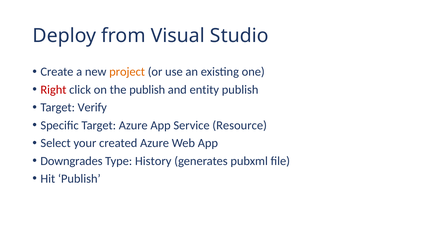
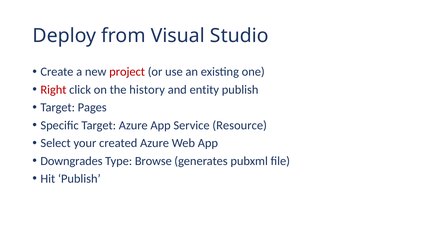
project colour: orange -> red (127, 72)
the publish: publish -> history (147, 90)
Verify: Verify -> Pages (92, 108)
History: History -> Browse (153, 161)
